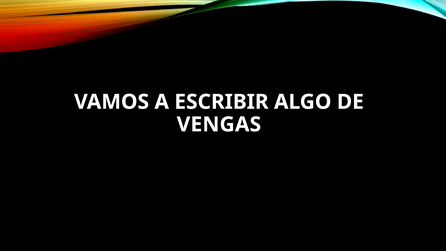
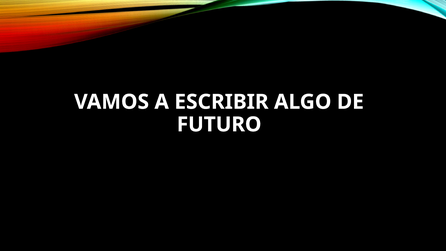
VENGAS: VENGAS -> FUTURO (219, 124)
